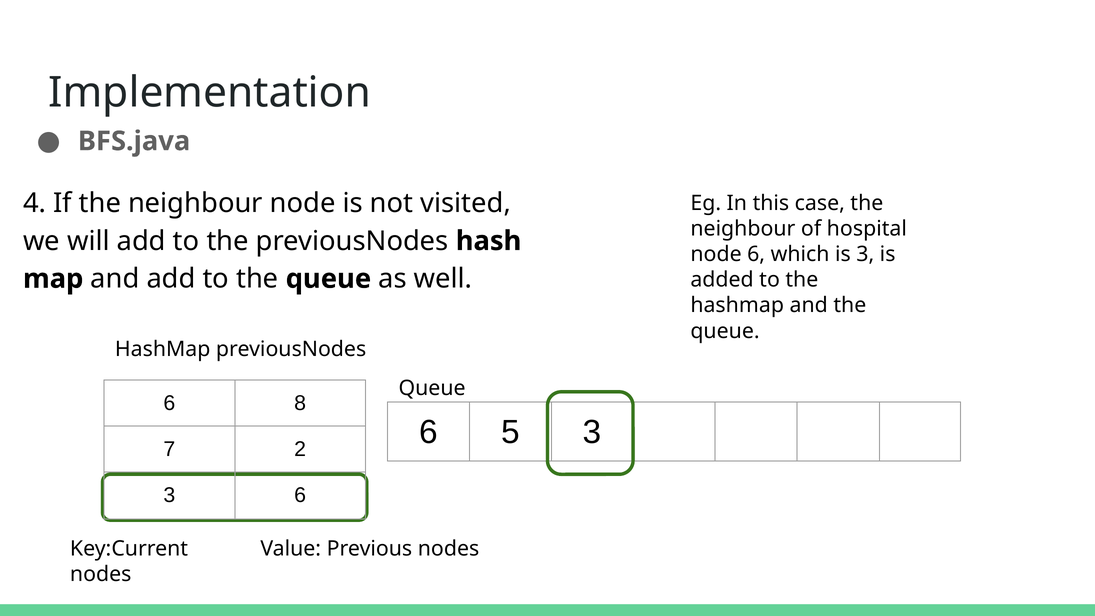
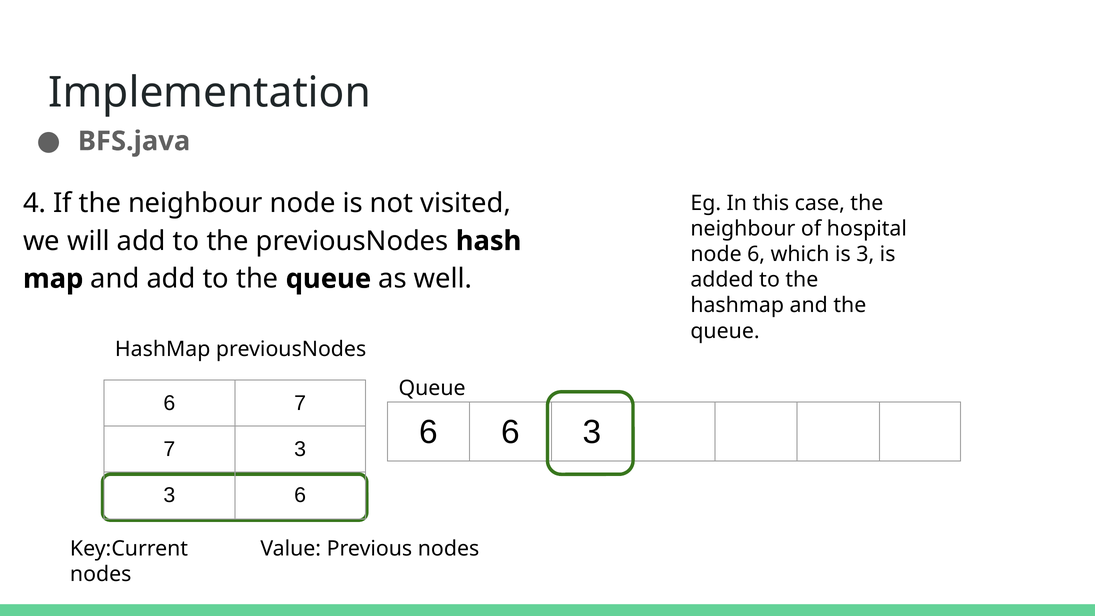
6 8: 8 -> 7 (300, 403)
6 5: 5 -> 6 (510, 432)
7 2: 2 -> 3 (300, 449)
